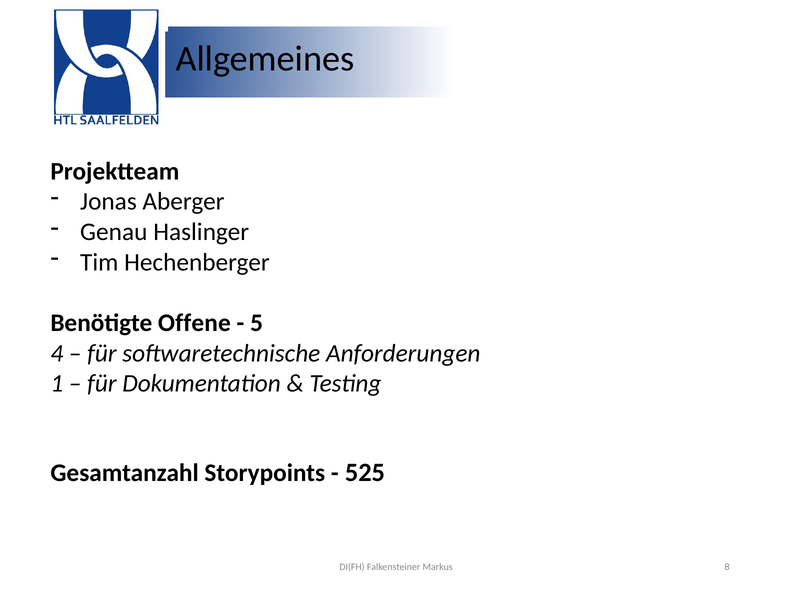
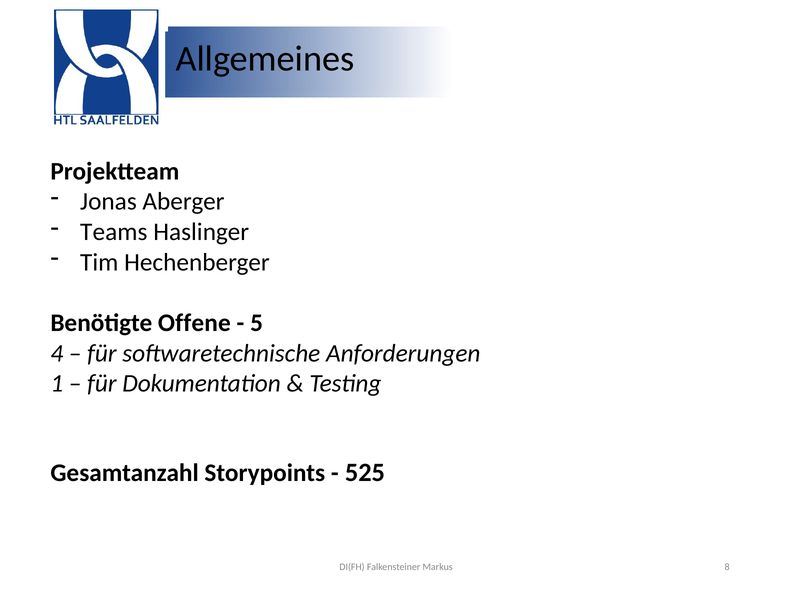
Genau: Genau -> Teams (114, 232)
